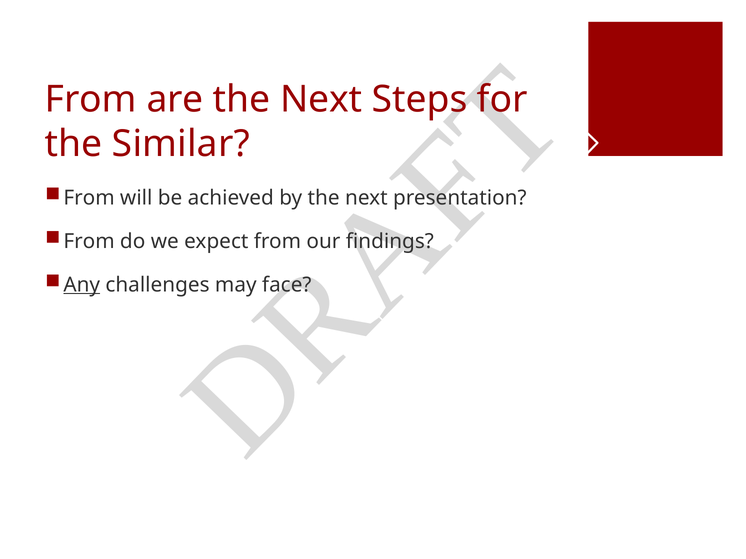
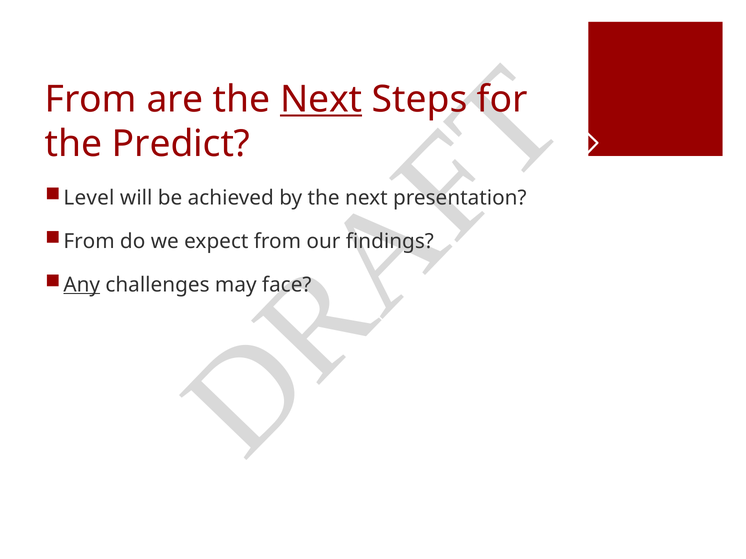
Next underline: none -> present (321, 100)
Similar: Similar -> Predict (181, 144)
From: From -> Level (89, 198)
